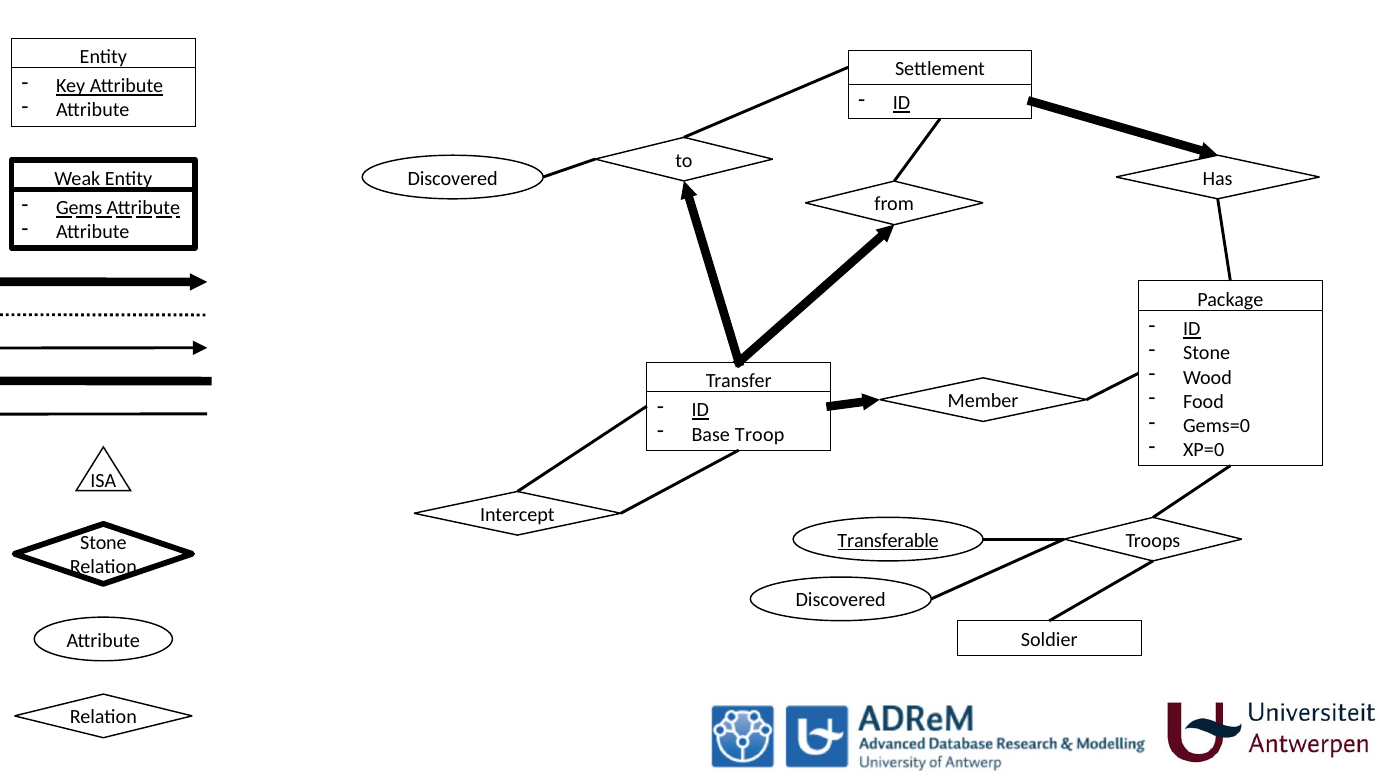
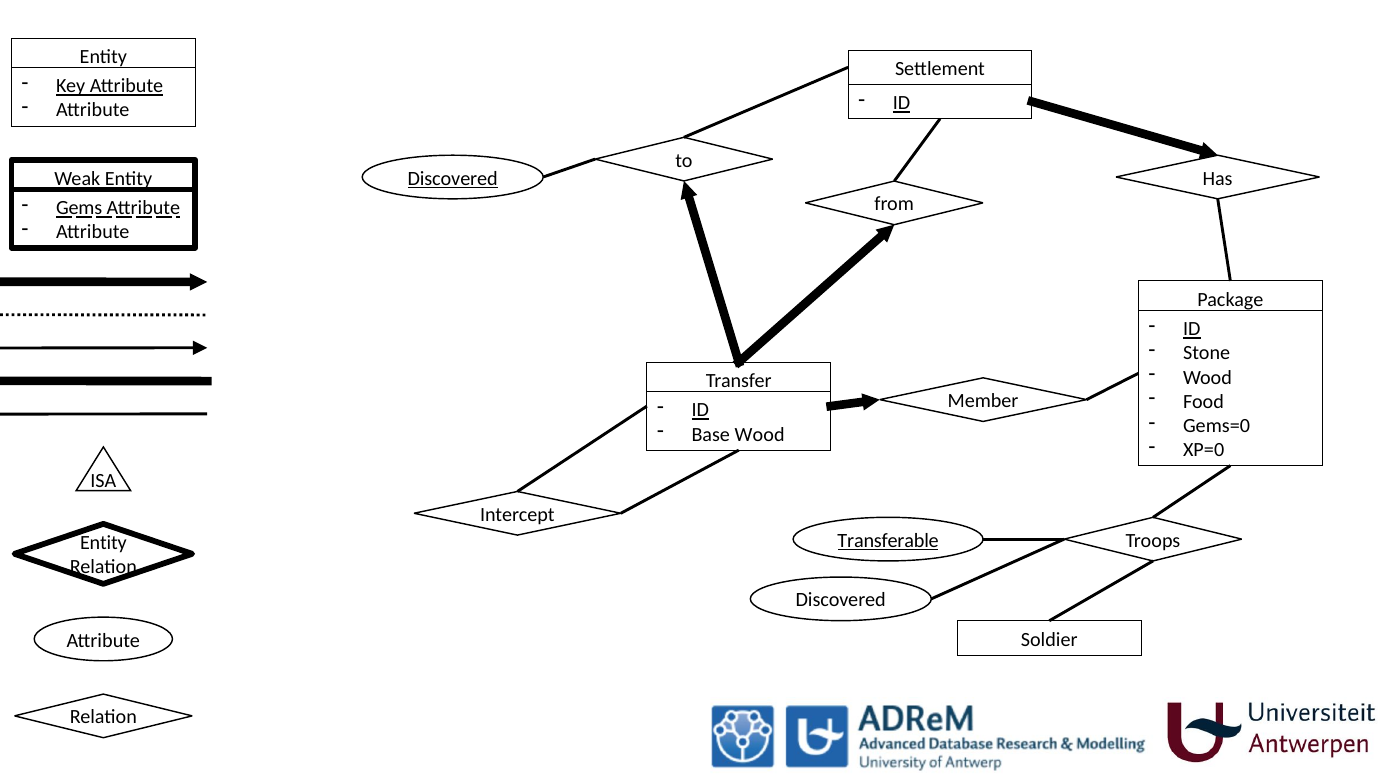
Discovered underline: none -> present (453, 178)
Base Troop: Troop -> Wood (760, 435)
Stone: Stone -> Entity (103, 543)
